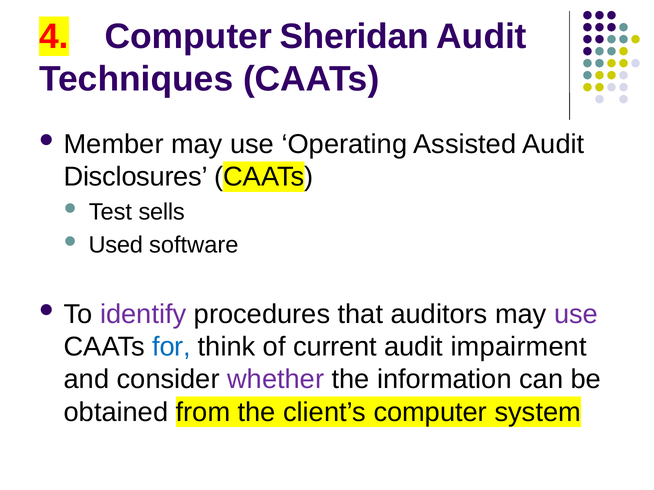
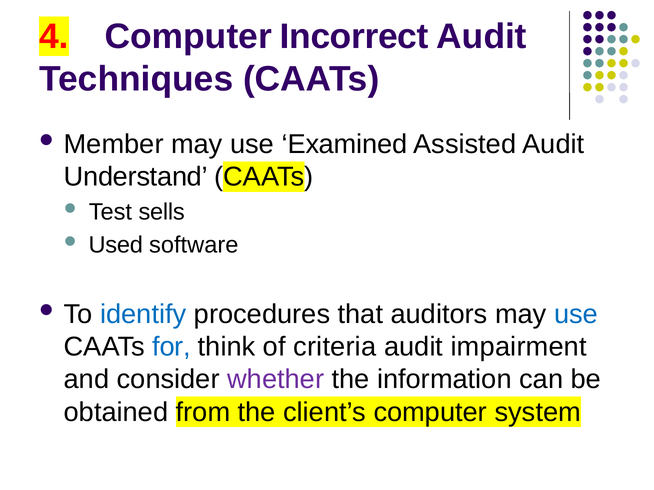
Sheridan: Sheridan -> Incorrect (354, 37)
Operating: Operating -> Examined (345, 144)
Disclosures: Disclosures -> Understand (136, 177)
identify colour: purple -> blue (143, 314)
use colour: purple -> blue (576, 314)
current: current -> criteria (335, 347)
